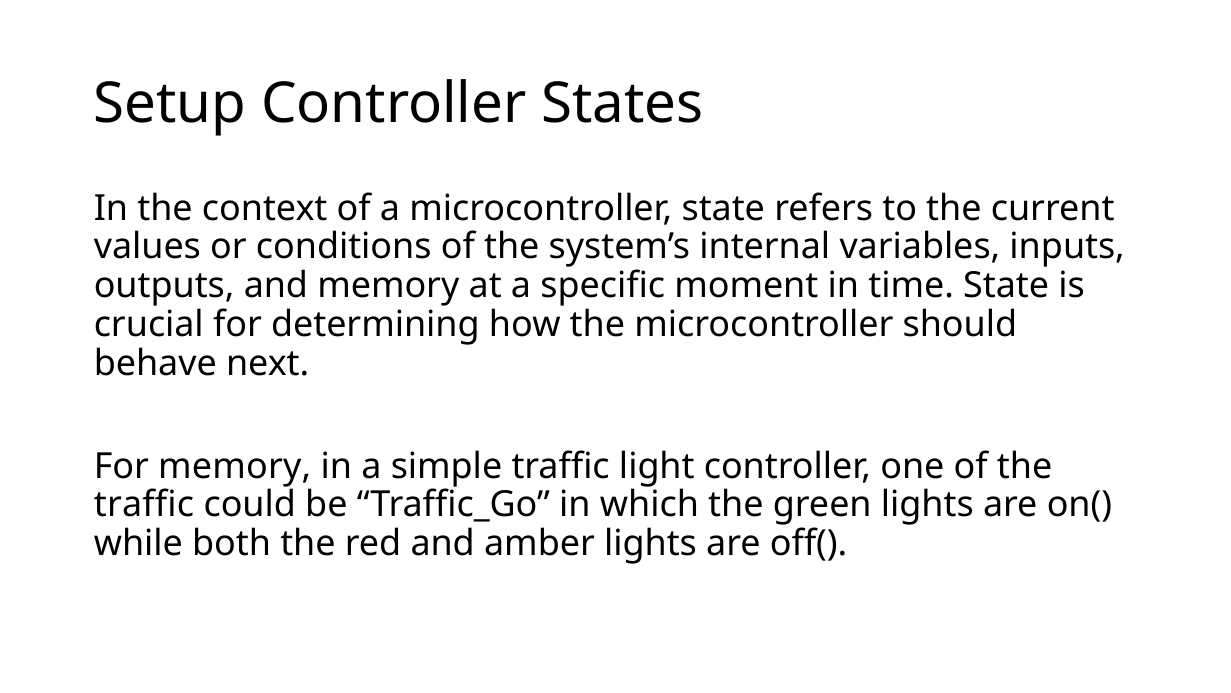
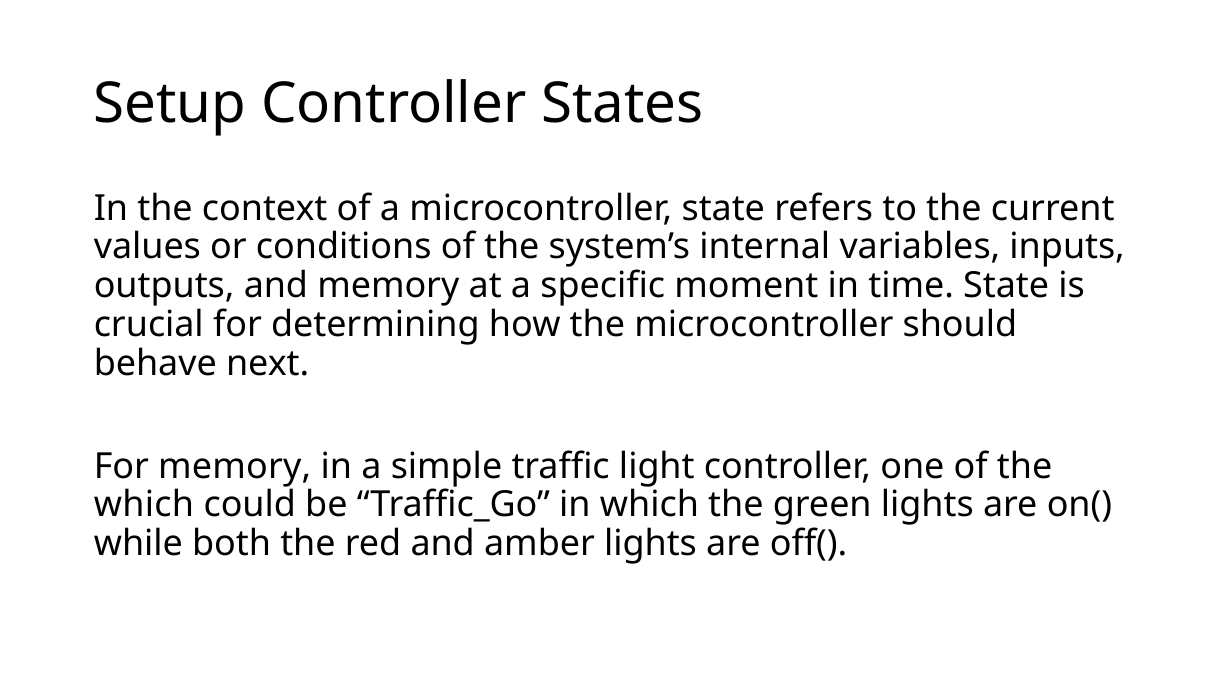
traffic: traffic -> which (144, 505)
